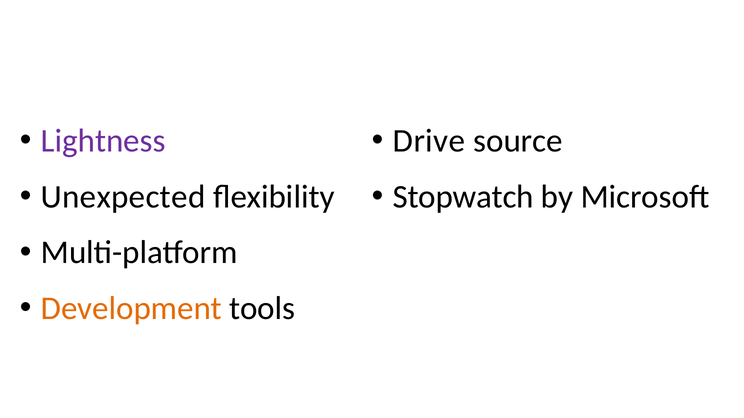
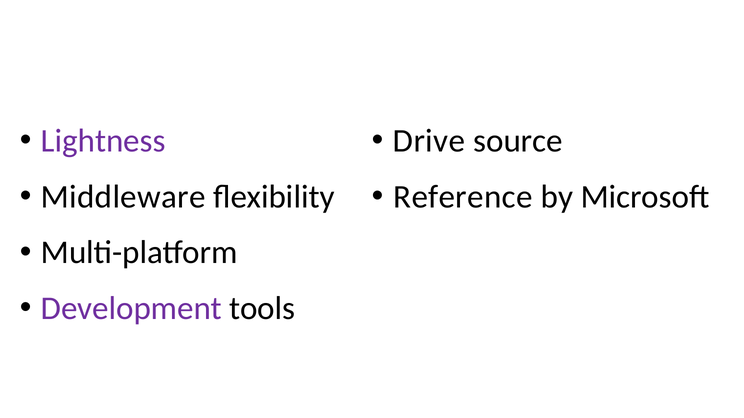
Unexpected: Unexpected -> Middleware (123, 197)
Stopwatch: Stopwatch -> Reference (463, 197)
Development colour: orange -> purple (131, 309)
